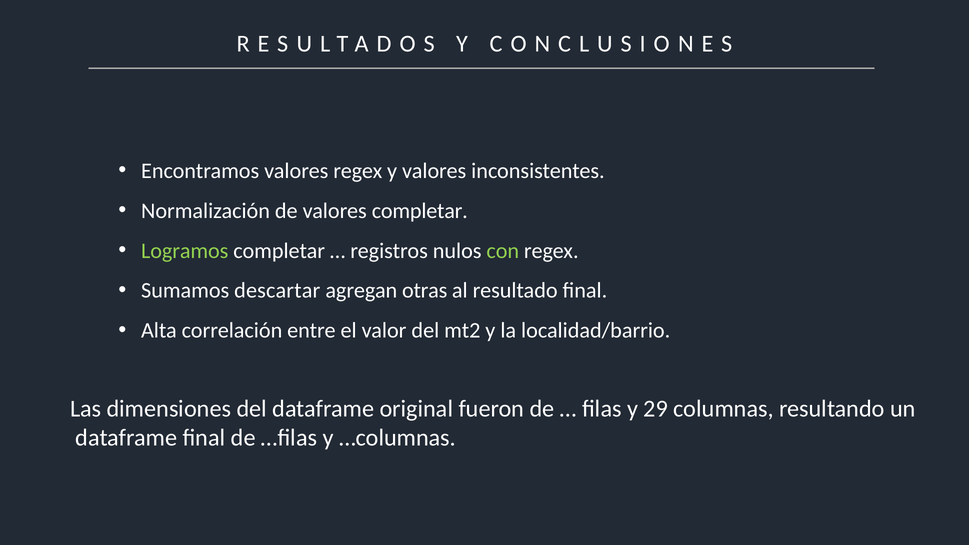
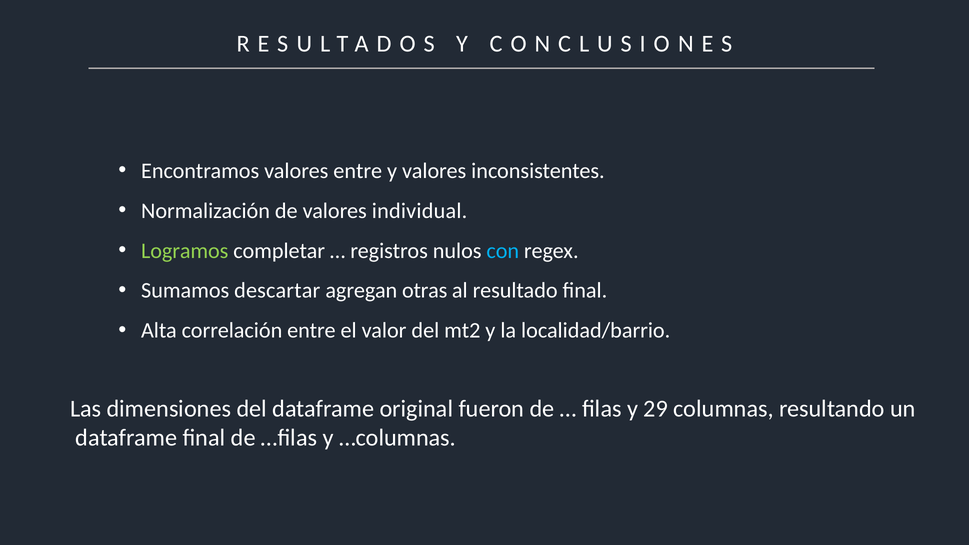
valores regex: regex -> entre (358, 171)
valores completar: completar -> individual (420, 211)
con colour: light green -> light blue (503, 251)
